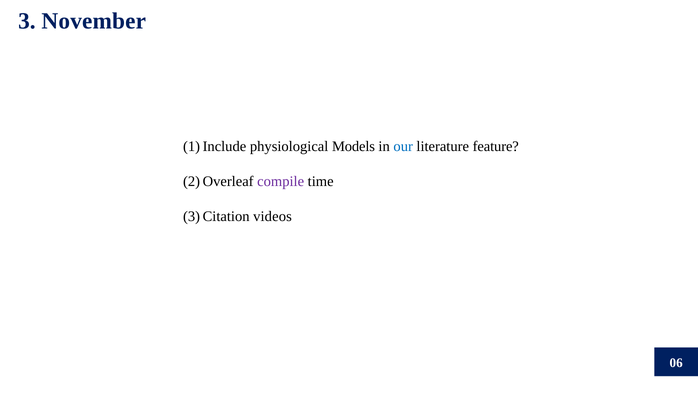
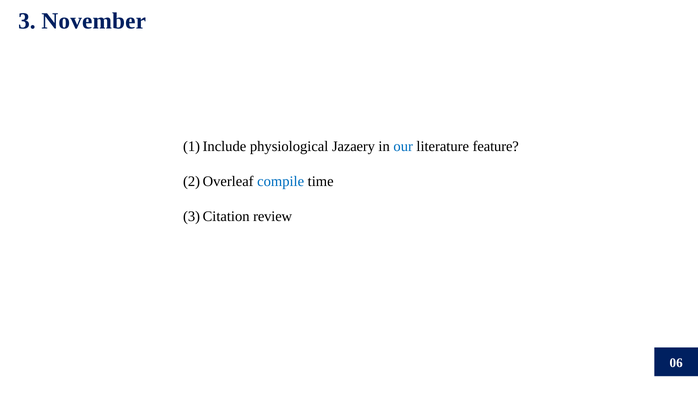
Models: Models -> Jazaery (353, 146)
compile colour: purple -> blue (281, 181)
videos: videos -> review (273, 216)
